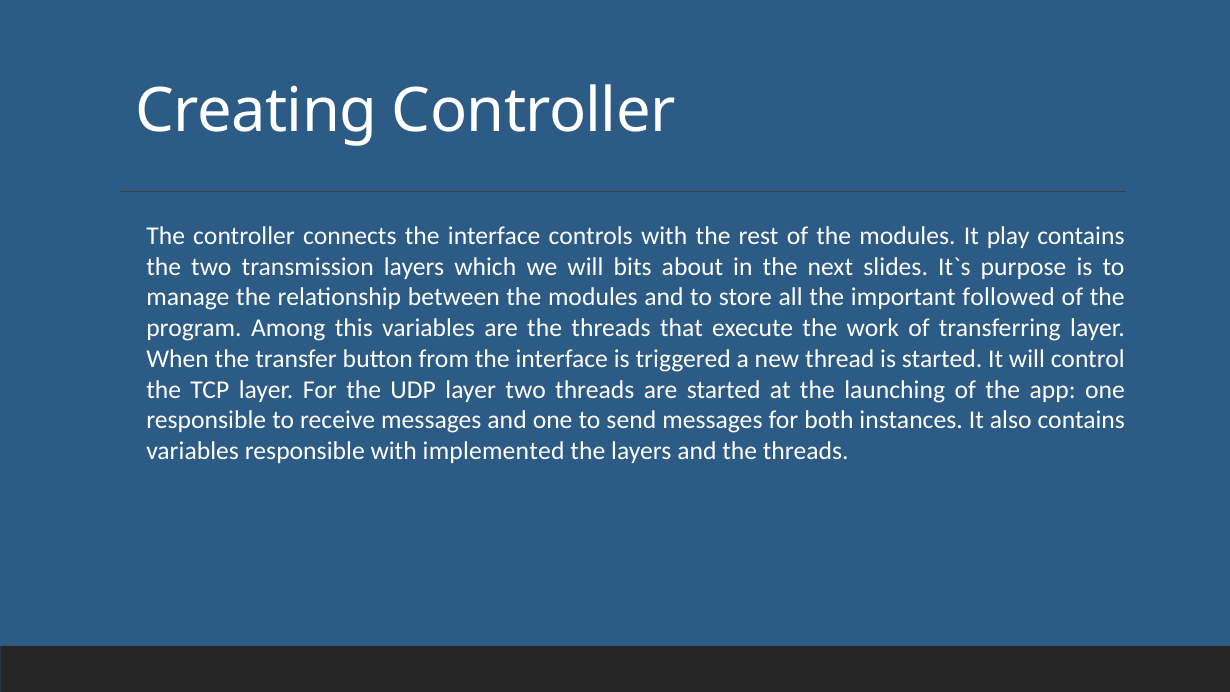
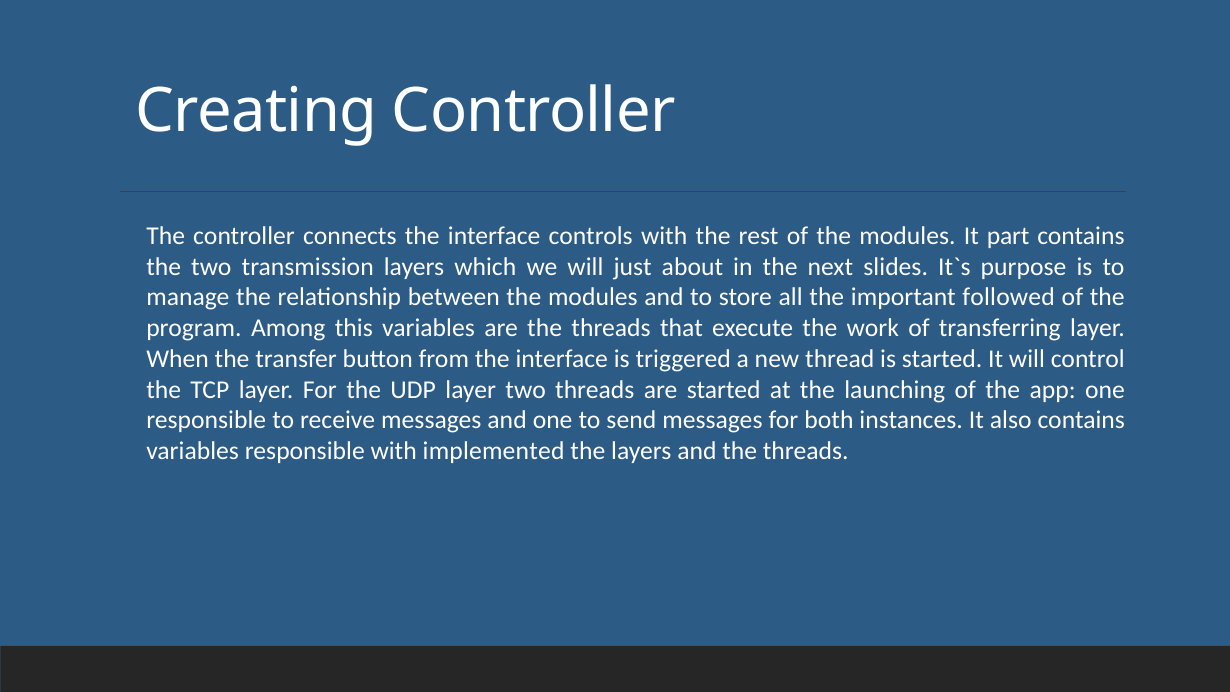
play: play -> part (1008, 236)
bits: bits -> just (633, 267)
